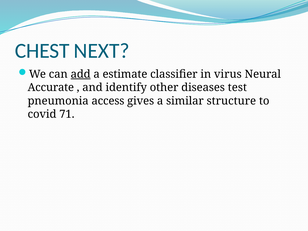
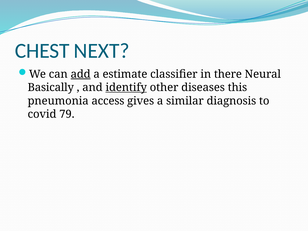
virus: virus -> there (228, 74)
Accurate: Accurate -> Basically (51, 87)
identify underline: none -> present (126, 87)
test: test -> this (237, 87)
structure: structure -> diagnosis (231, 101)
71: 71 -> 79 (67, 114)
